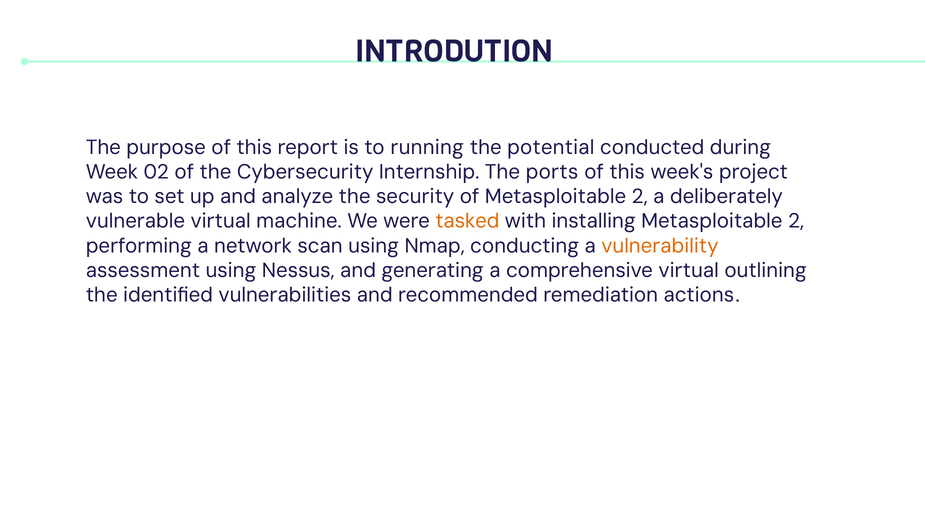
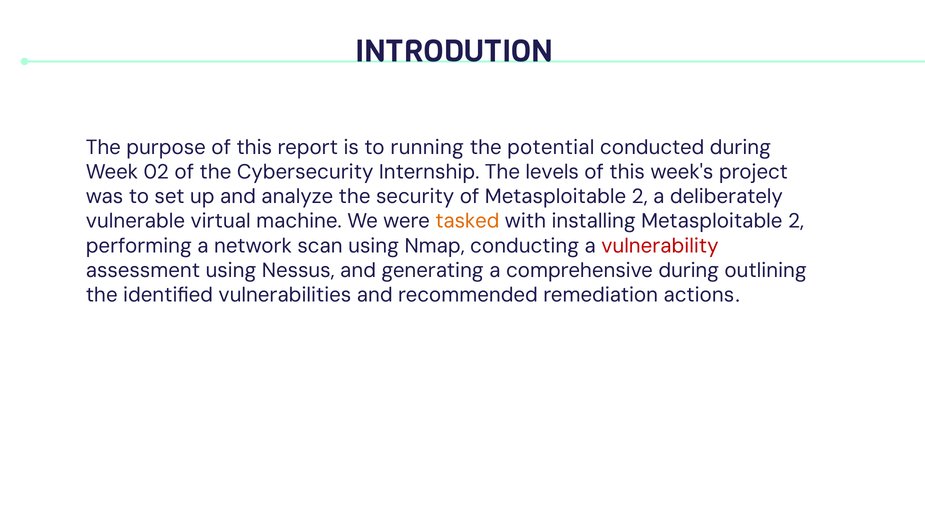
ports: ports -> levels (552, 172)
vulnerability colour: orange -> red (660, 246)
comprehensive virtual: virtual -> during (689, 271)
